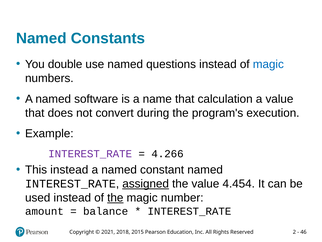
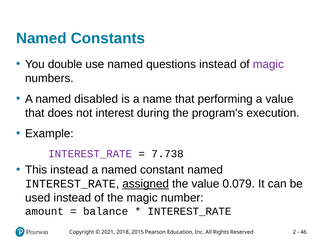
magic colour: blue -> purple (268, 64)
software: software -> disabled (96, 99)
calculation: calculation -> performing (225, 99)
convert: convert -> interest (115, 113)
4.266: 4.266 -> 7.738 (167, 153)
4.454: 4.454 -> 0.079 (239, 183)
the underline: present -> none (115, 197)
